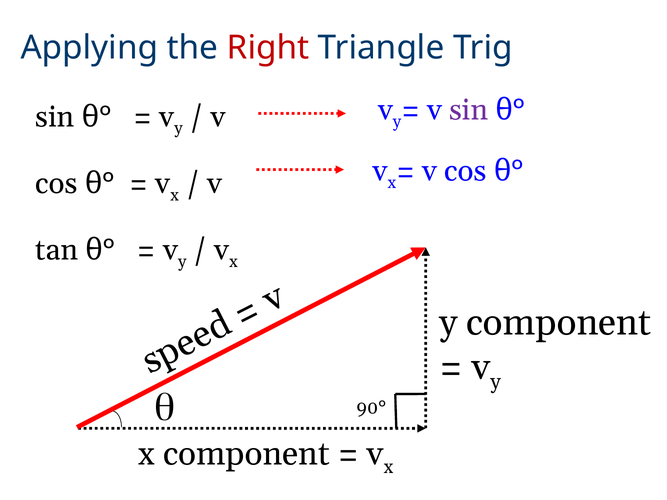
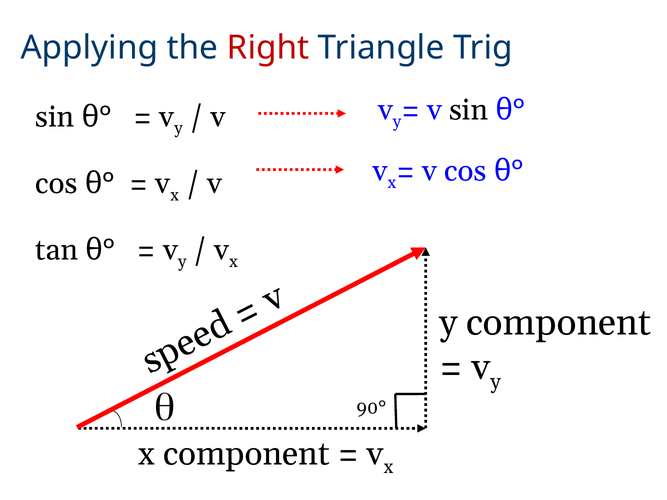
sin colour: purple -> black (469, 110)
